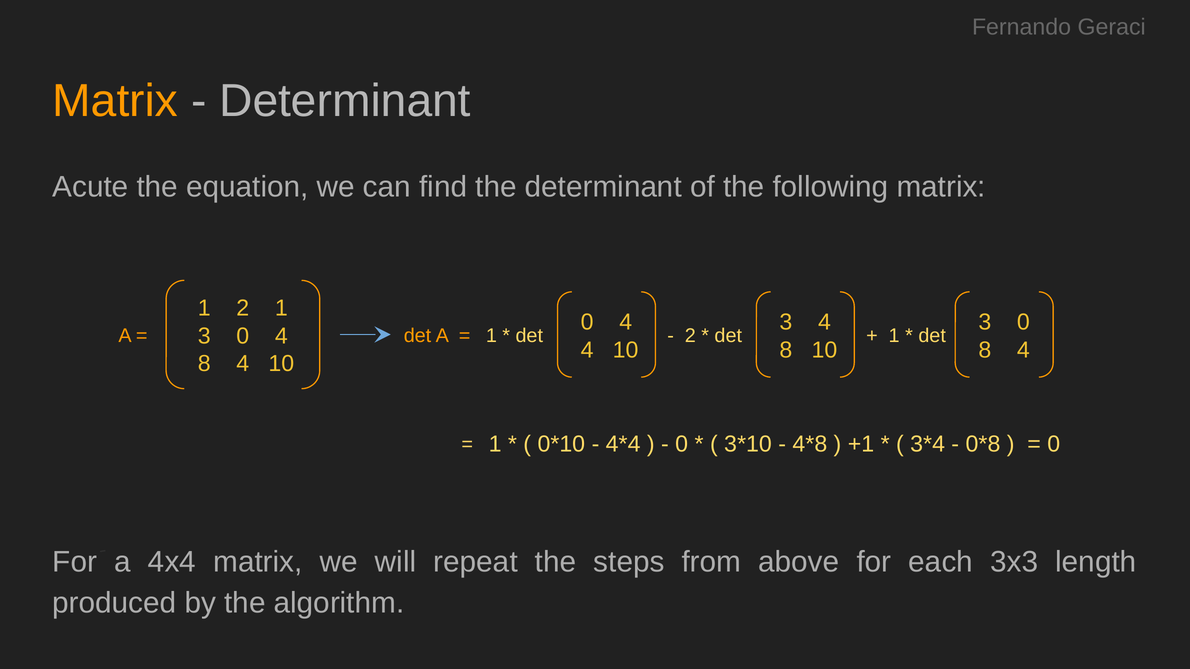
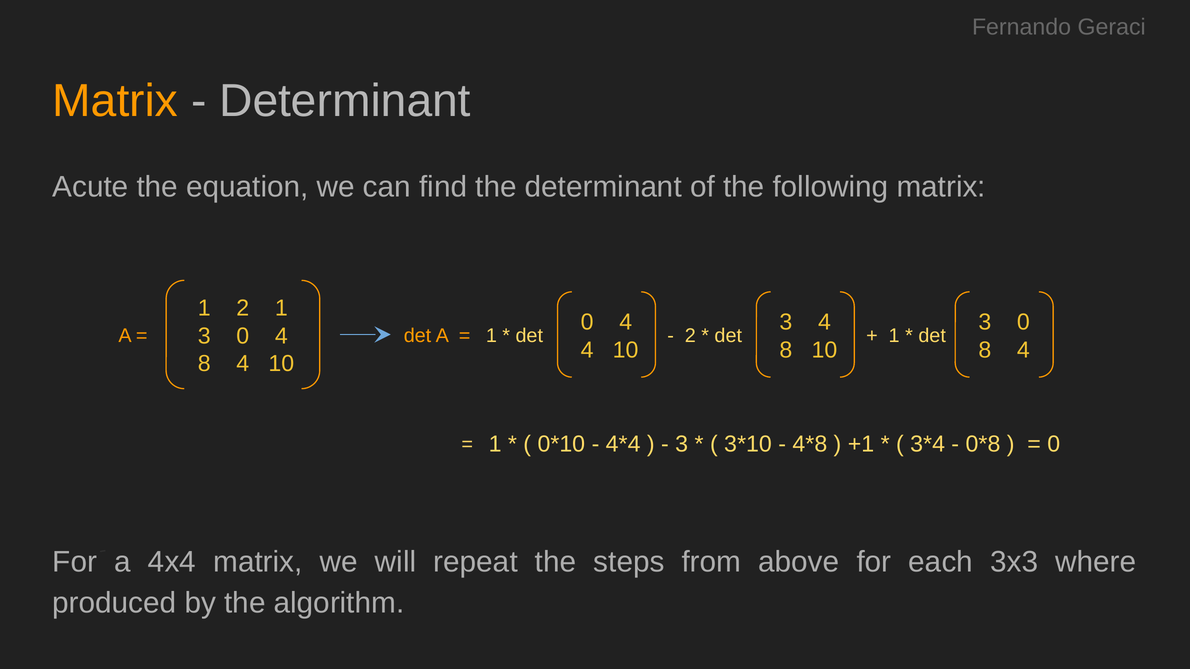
0: 0 -> 3 (682, 445)
length: length -> where (1096, 562)
